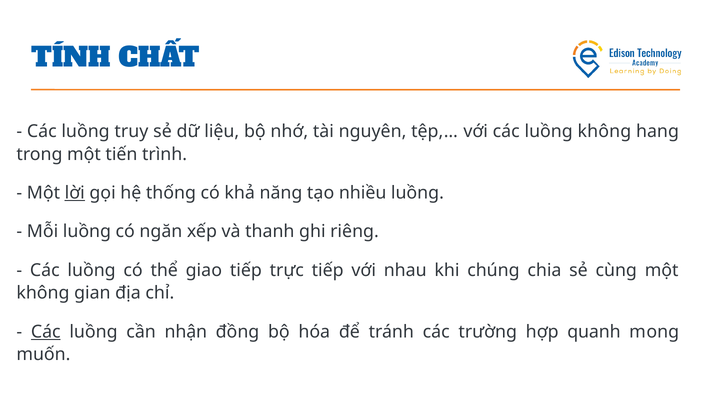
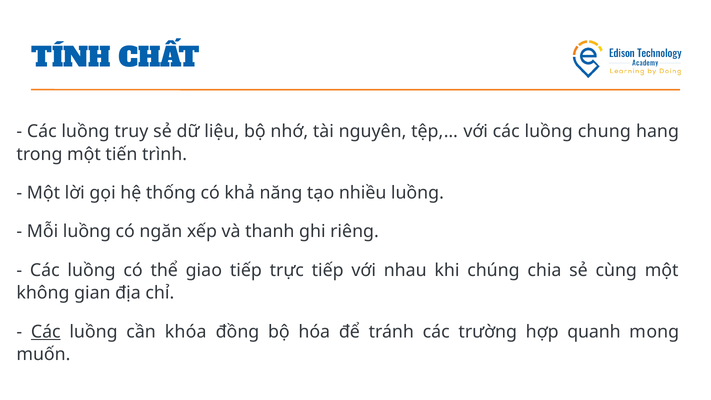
luồng không: không -> chung (604, 132)
lời underline: present -> none (75, 193)
nhận: nhận -> khóa (186, 332)
